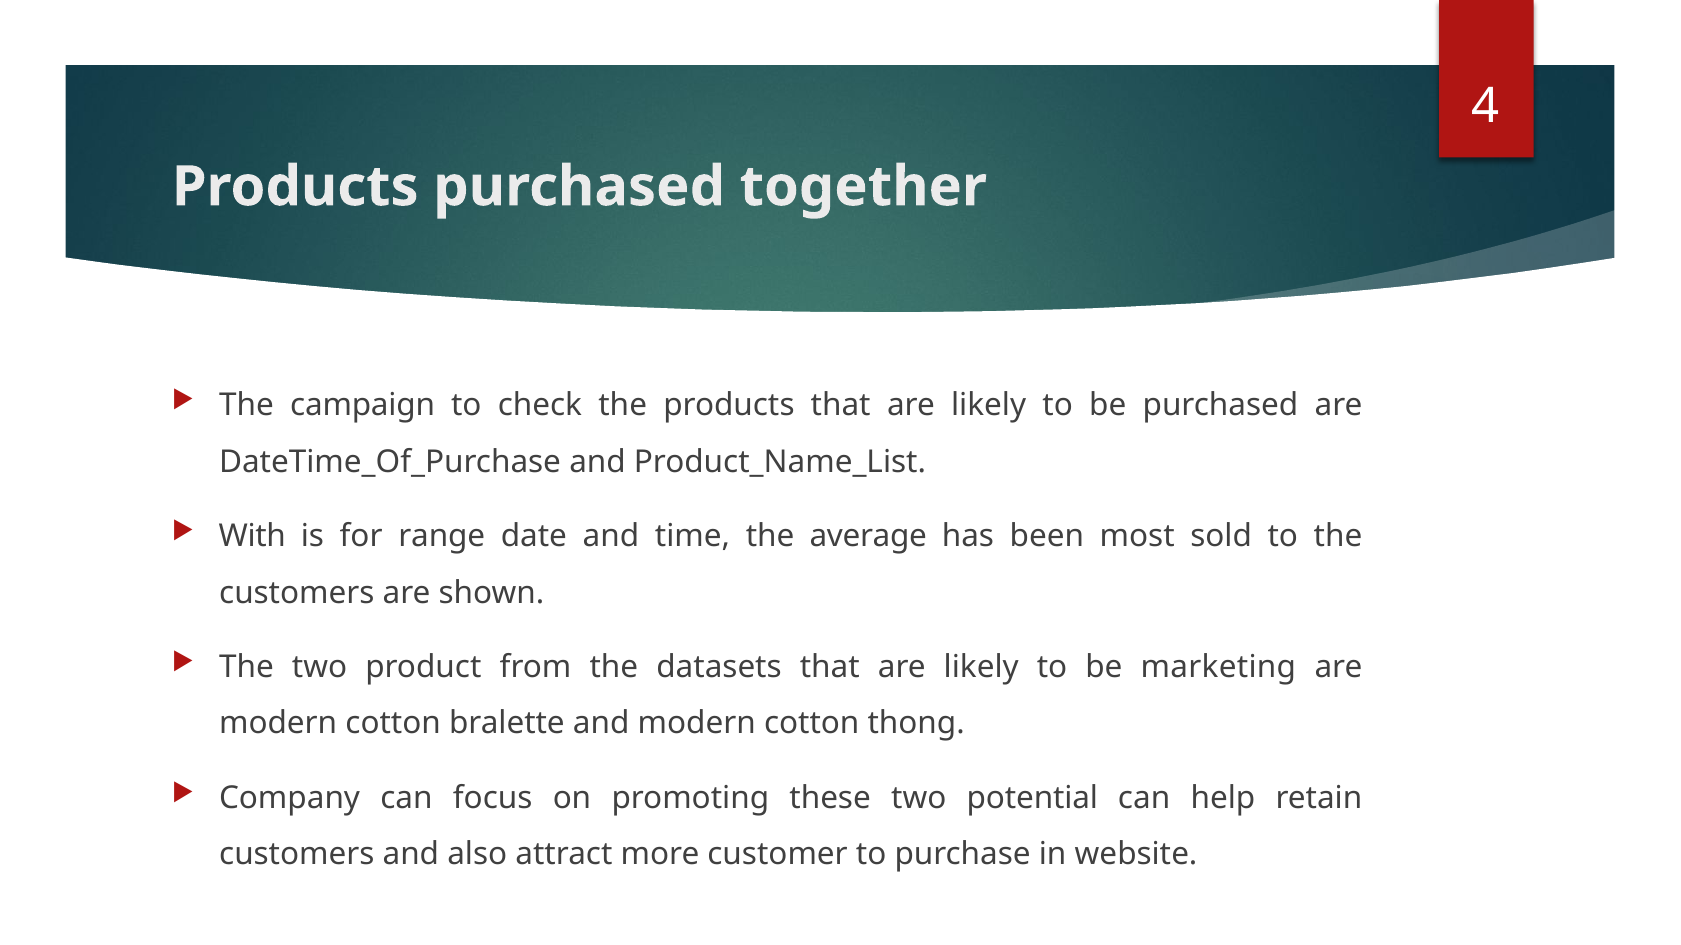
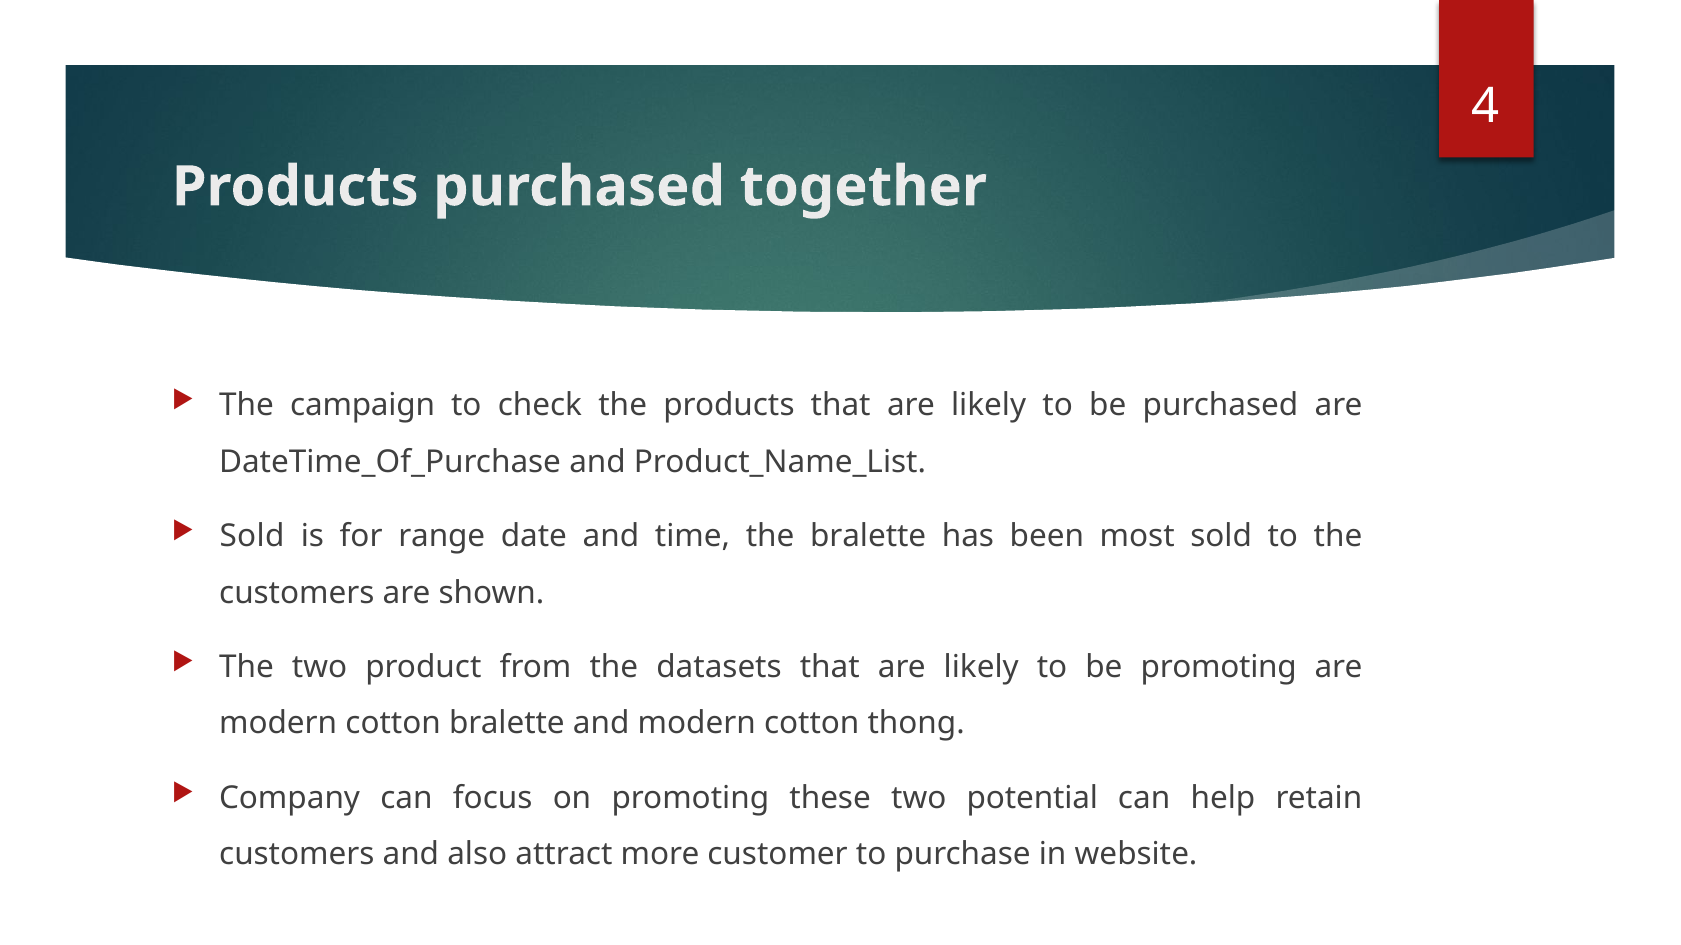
With: With -> Sold (252, 536)
the average: average -> bralette (868, 536)
be marketing: marketing -> promoting (1219, 667)
